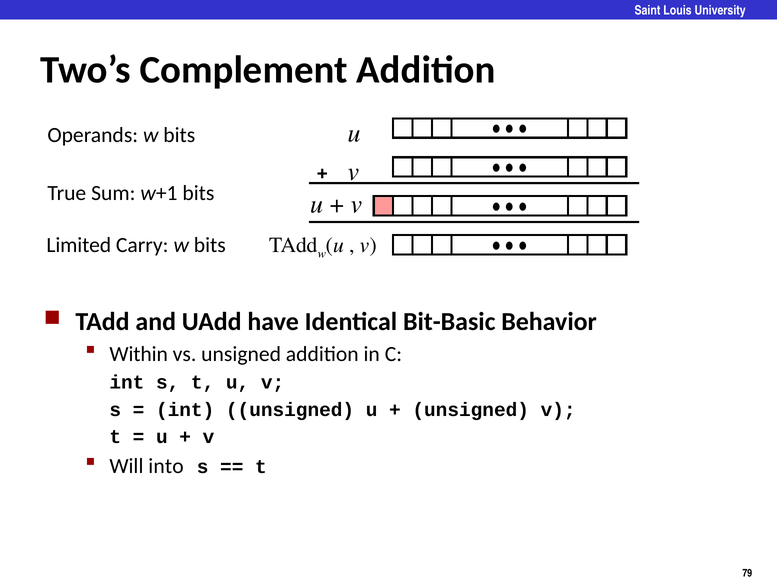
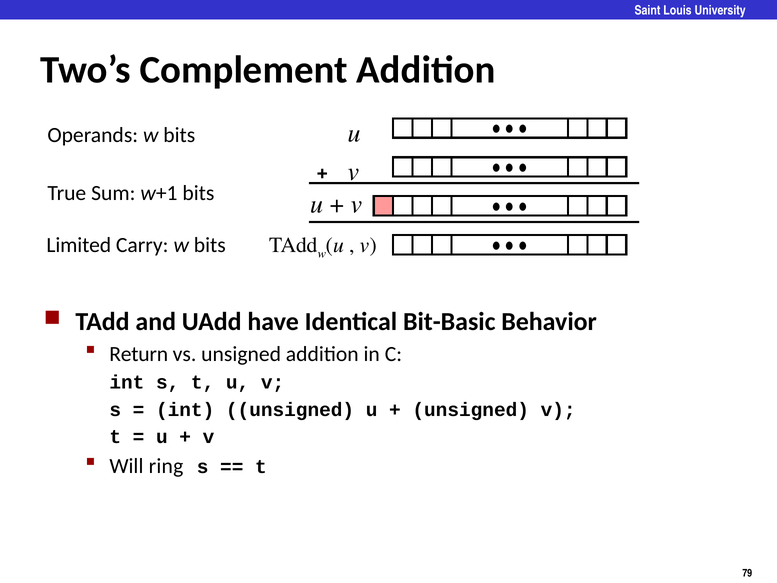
Within: Within -> Return (139, 354)
into: into -> ring (166, 466)
